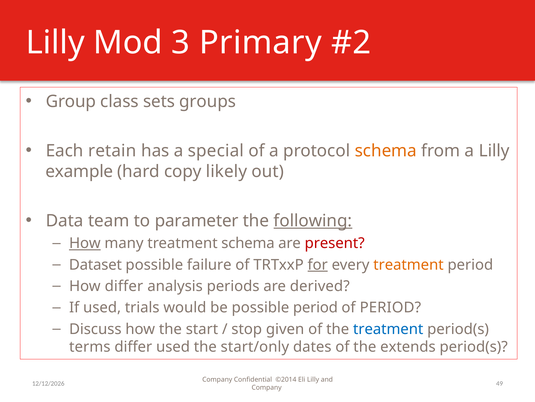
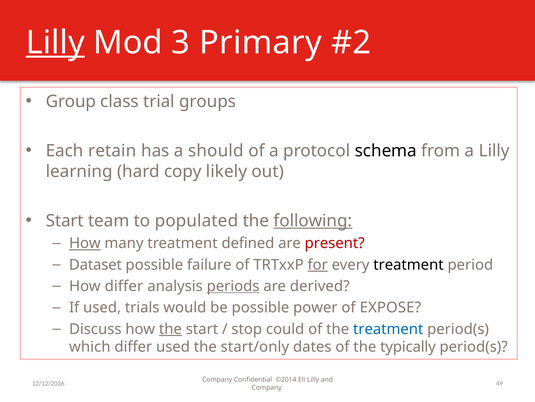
Lilly underline: none -> present (55, 43)
sets: sets -> trial (159, 101)
special: special -> should (216, 151)
schema colour: orange -> black (386, 151)
example: example -> learning (79, 171)
Data: Data -> Start (65, 220)
parameter: parameter -> populated (197, 220)
treatment schema: schema -> defined (248, 243)
treatment colour: orange -> black (408, 264)
periods underline: none -> present (233, 286)
possible period: period -> power (315, 307)
of PERIOD: PERIOD -> EXPOSE (390, 307)
the underline: none -> present (170, 329)
given: given -> could (285, 329)
terms: terms -> which (90, 346)
extends: extends -> typically (408, 346)
